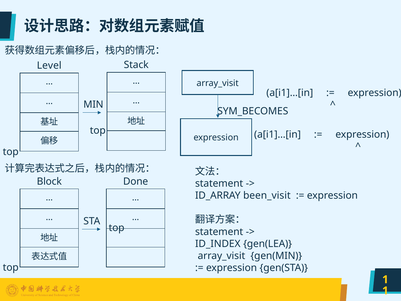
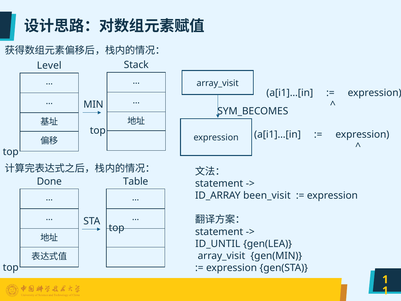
Block: Block -> Done (49, 181)
Done: Done -> Table (136, 181)
ID_INDEX: ID_INDEX -> ID_UNTIL (218, 244)
